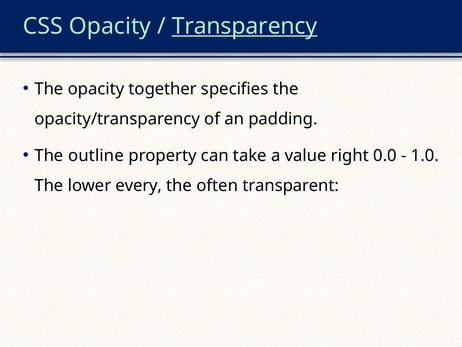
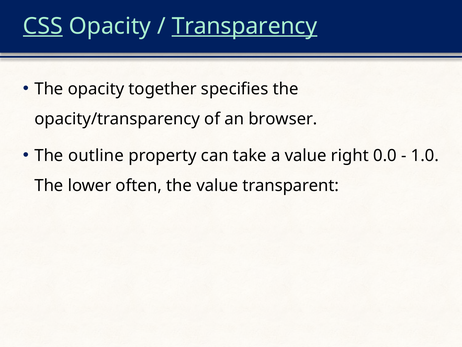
CSS underline: none -> present (43, 26)
padding: padding -> browser (283, 119)
every: every -> often (139, 185)
the often: often -> value (217, 185)
